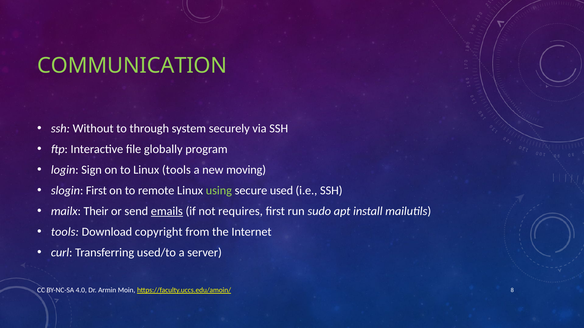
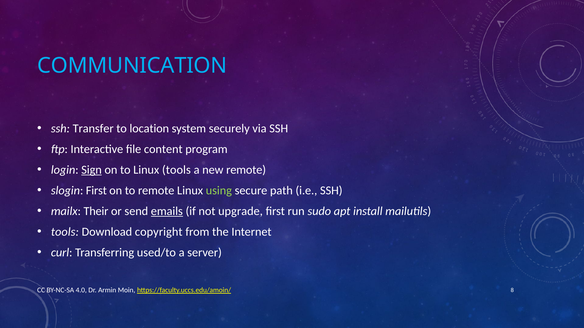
COMMUNICATION colour: light green -> light blue (132, 66)
Without: Without -> Transfer (93, 129)
through: through -> location (149, 129)
globally: globally -> content (163, 149)
Sign underline: none -> present (92, 170)
new moving: moving -> remote (246, 170)
used: used -> path (281, 191)
requires: requires -> upgrade (241, 212)
